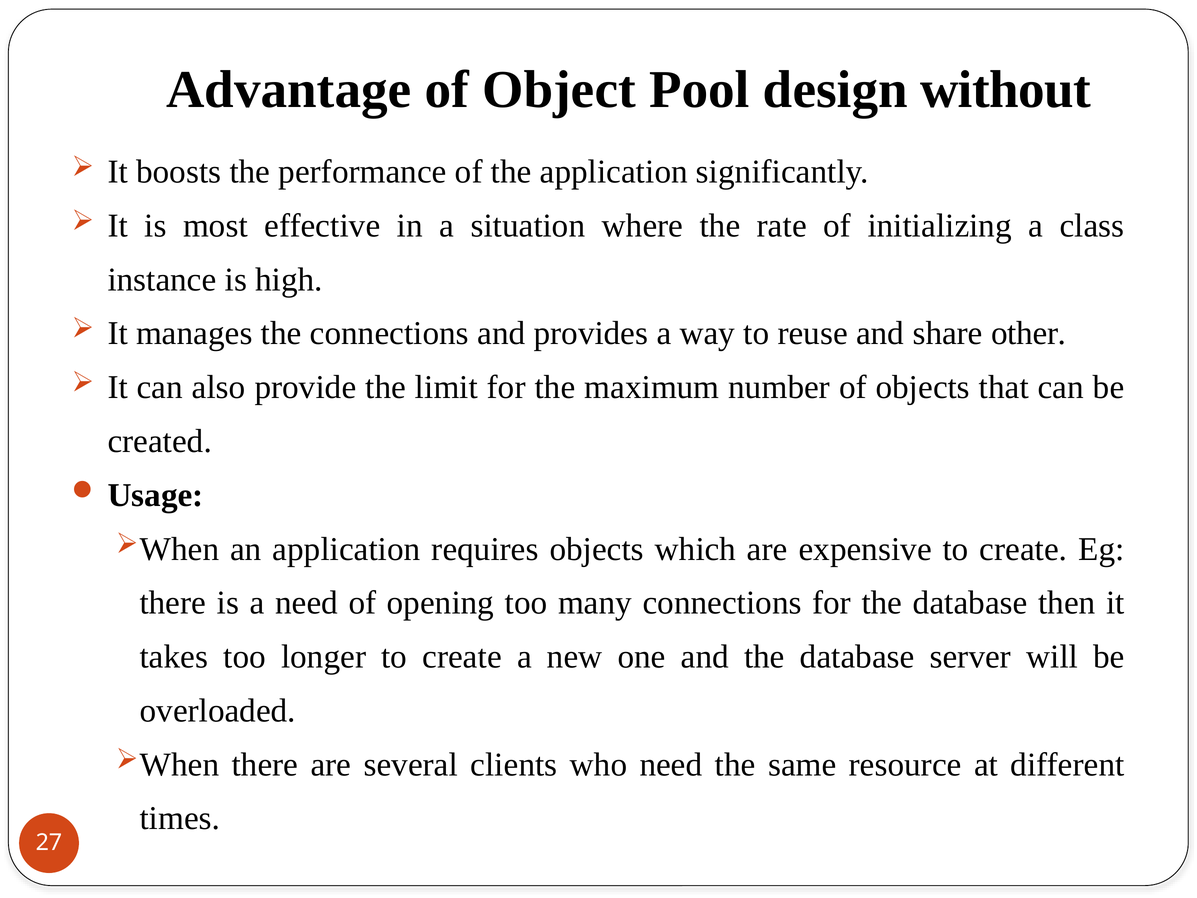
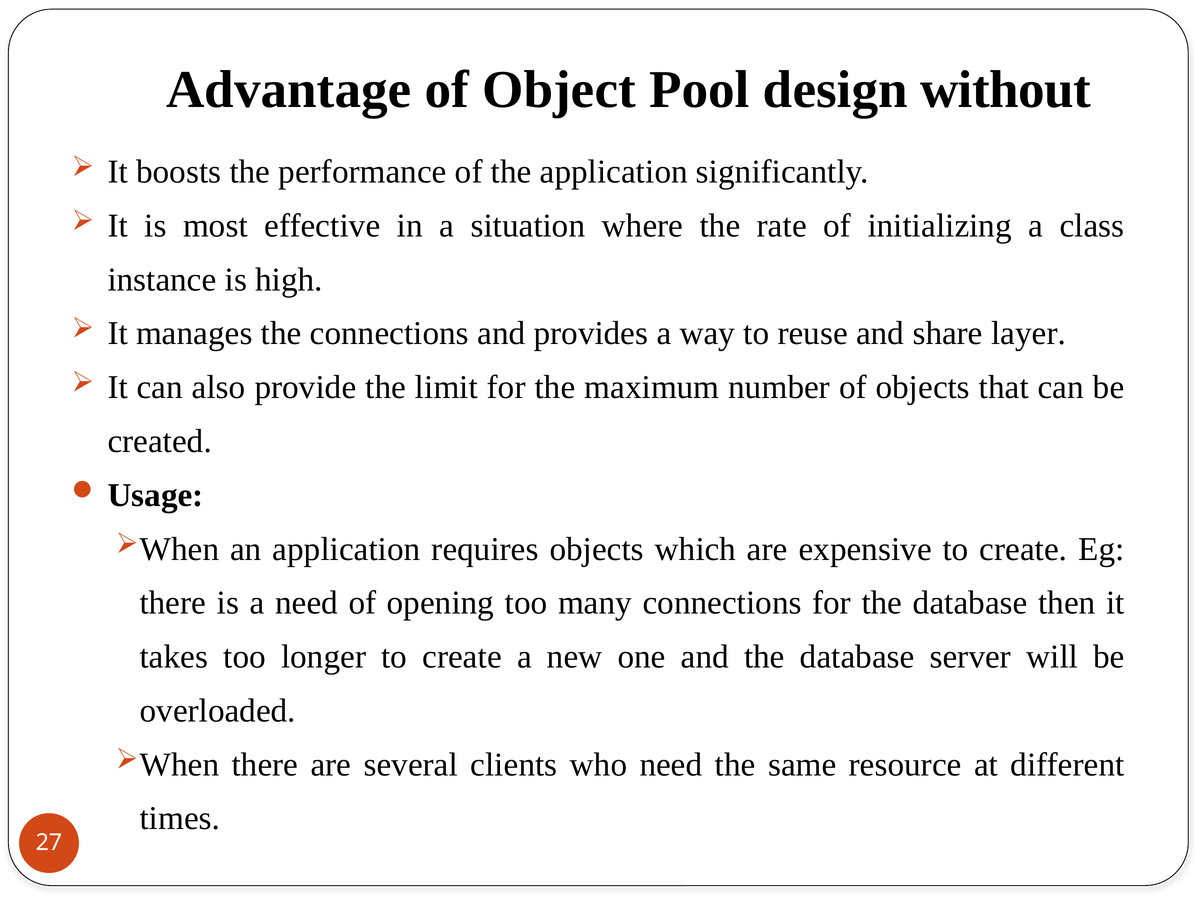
other: other -> layer (1028, 333)
